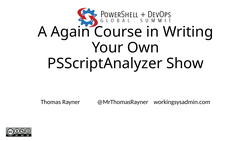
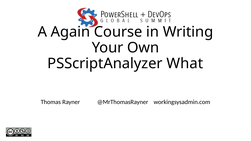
Show: Show -> What (185, 63)
